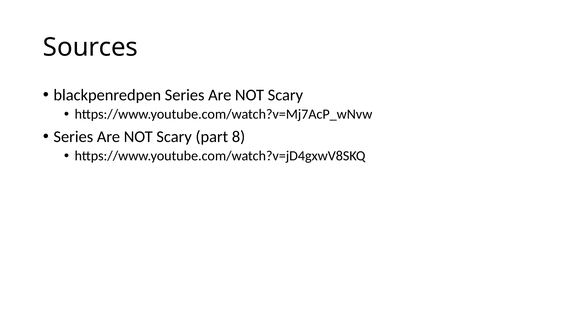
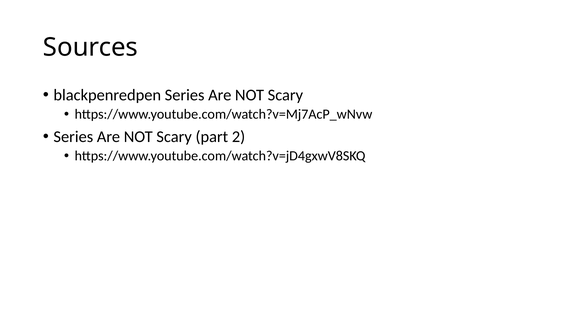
8: 8 -> 2 (239, 137)
